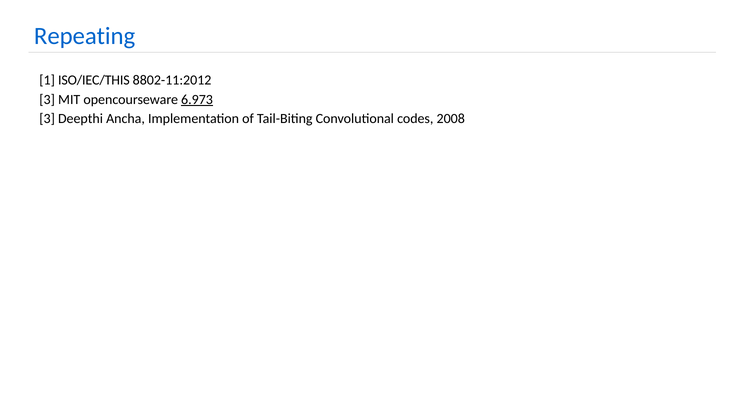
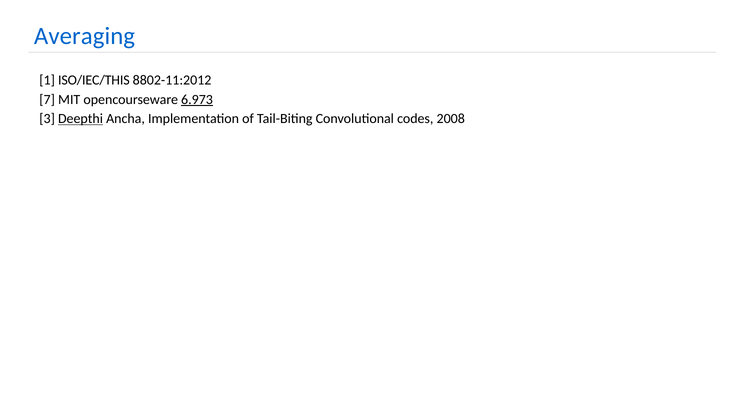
Repeating: Repeating -> Averaging (85, 36)
3: 3 -> 7 (47, 100)
Deepthi underline: none -> present (81, 119)
